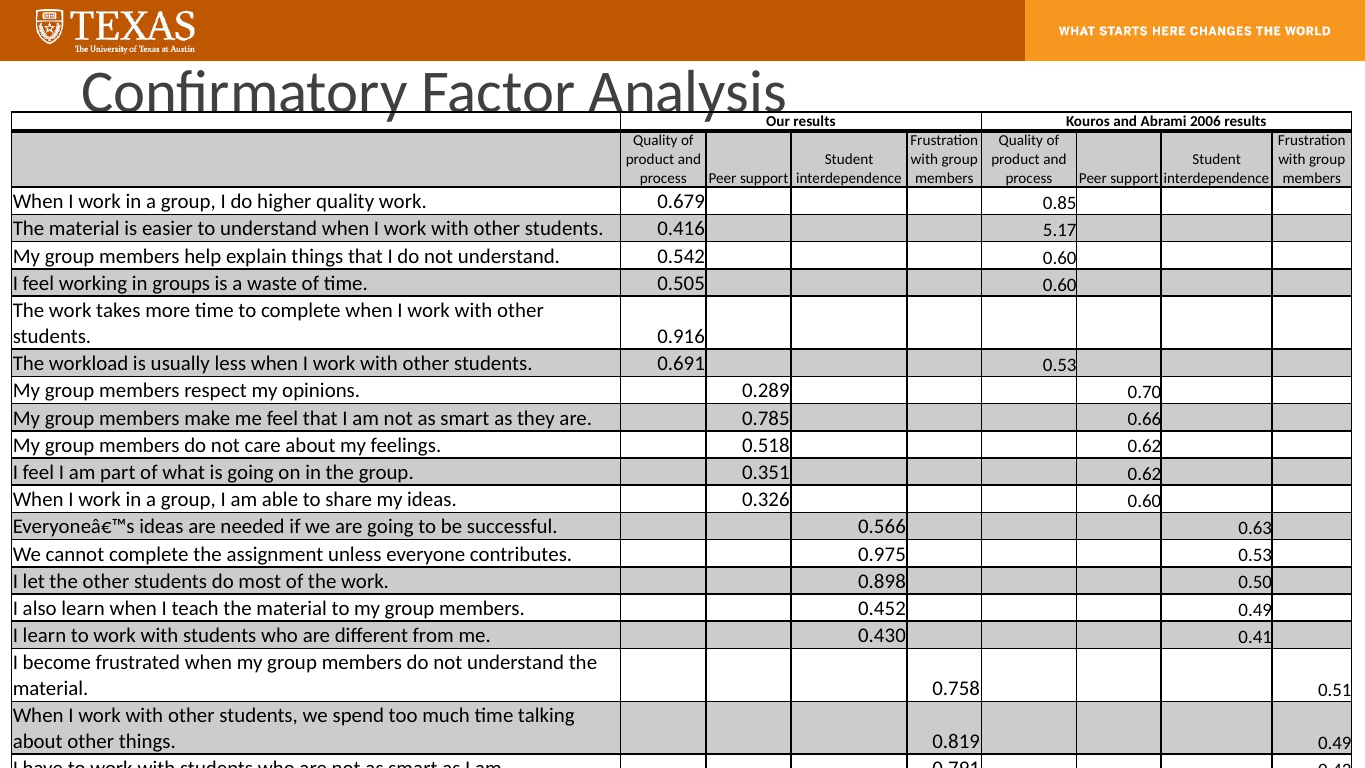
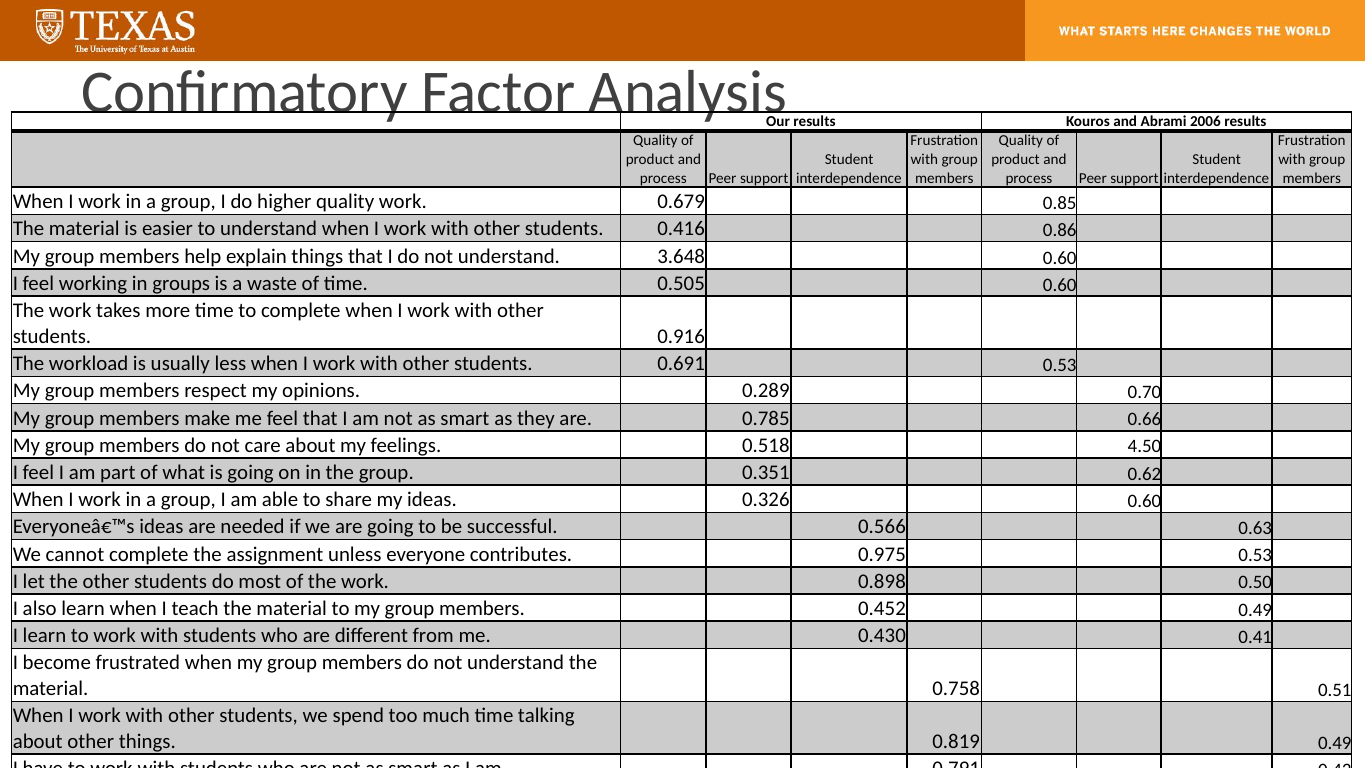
5.17: 5.17 -> 0.86 (1060, 230)
0.542: 0.542 -> 3.648 (681, 256)
0.518 0.62: 0.62 -> 4.50 (1144, 447)
